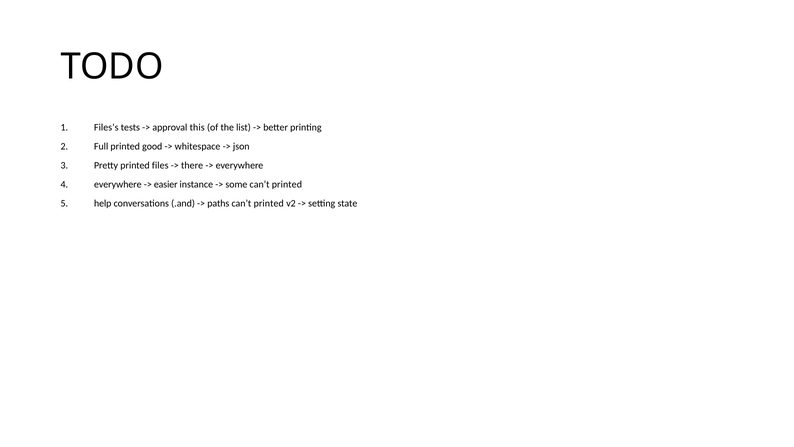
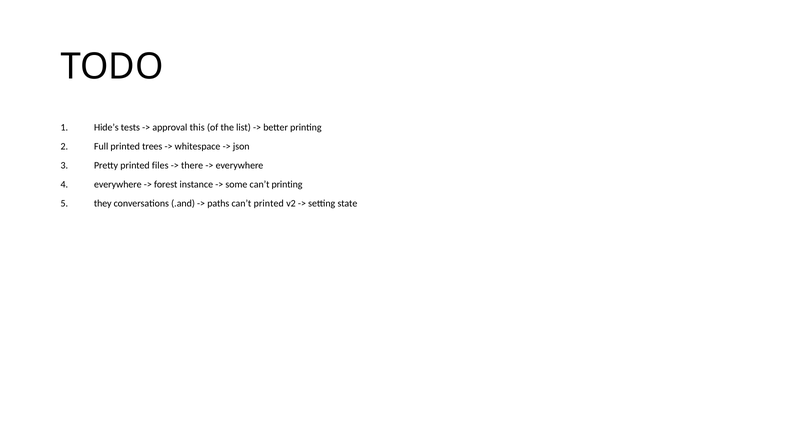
Files’s: Files’s -> Hide’s (106, 127)
good: good -> trees (152, 146)
easier: easier -> forest (166, 184)
some can’t printed: printed -> printing (287, 184)
help: help -> they (103, 203)
